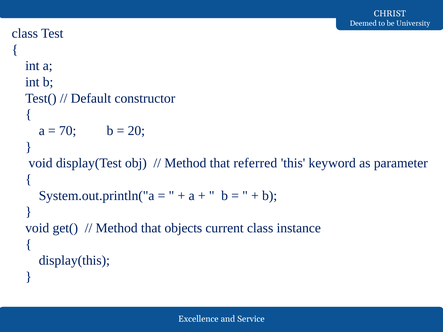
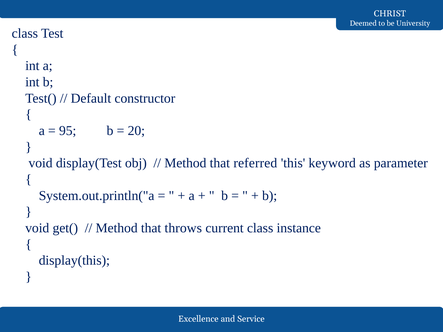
70: 70 -> 95 (68, 131)
objects: objects -> throws (183, 228)
